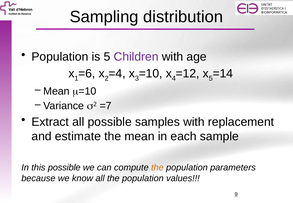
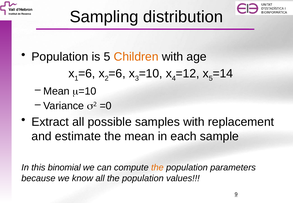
Children colour: purple -> orange (136, 57)
=4: =4 -> =6 (117, 74)
=7: =7 -> =0 (106, 106)
this possible: possible -> binomial (64, 167)
